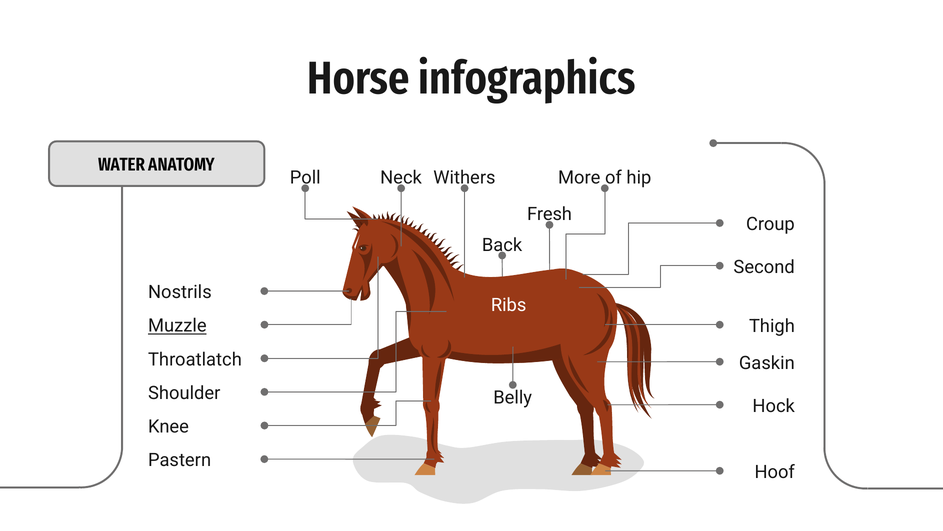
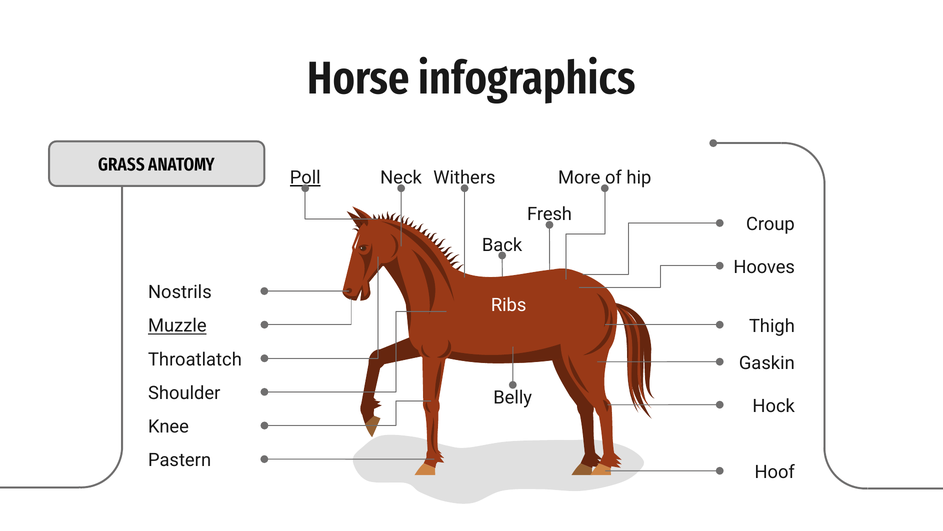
WATER: WATER -> GRASS (121, 165)
Poll underline: none -> present (305, 178)
Second: Second -> Hooves (764, 267)
